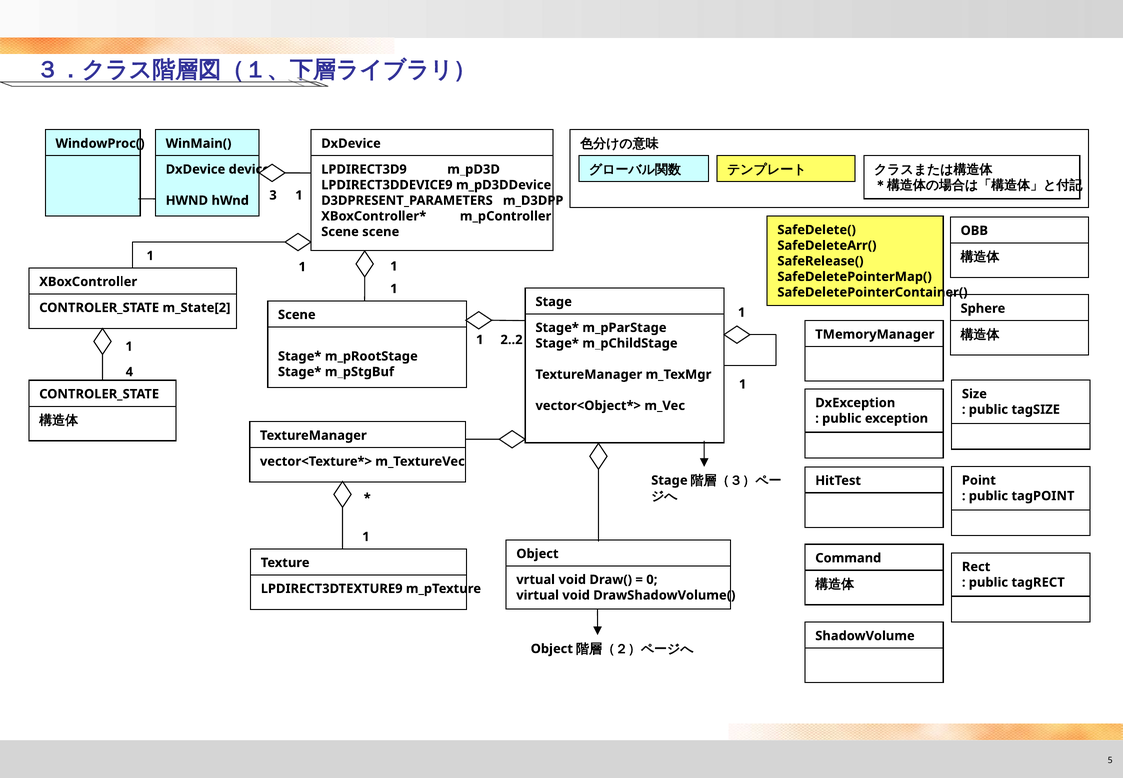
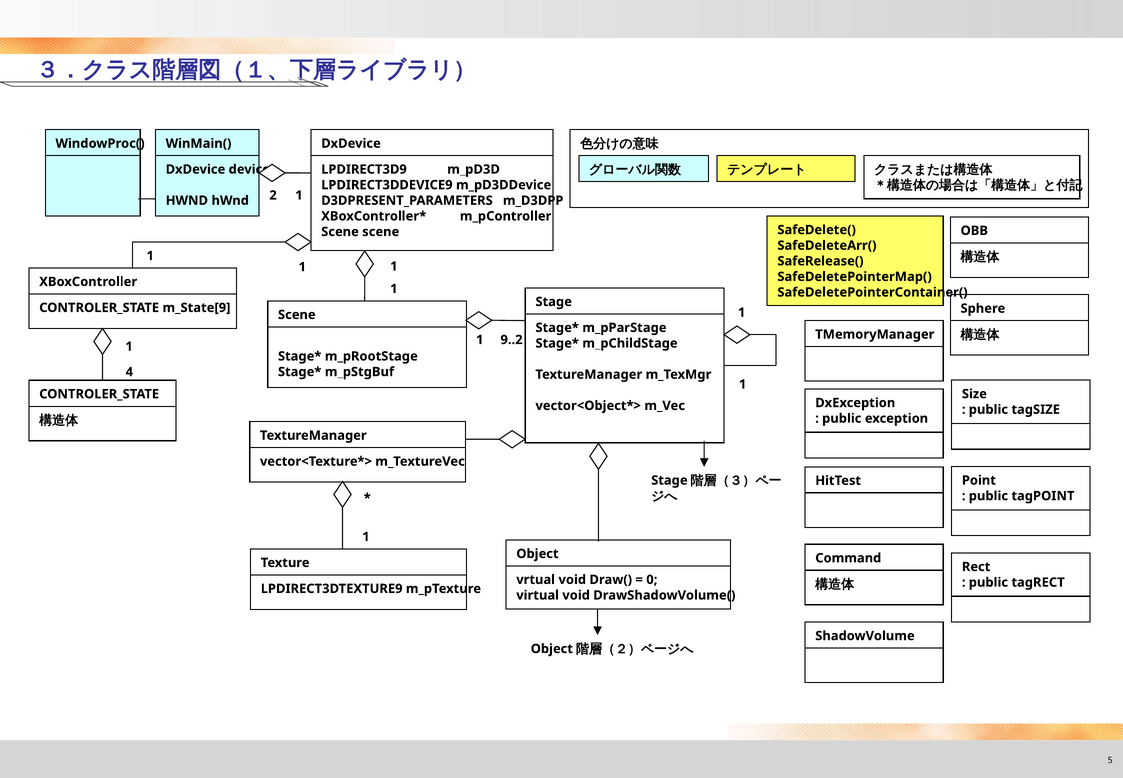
3: 3 -> 2 (273, 195)
m_State[2: m_State[2 -> m_State[9 (196, 308)
2..2: 2..2 -> 9..2 (512, 340)
